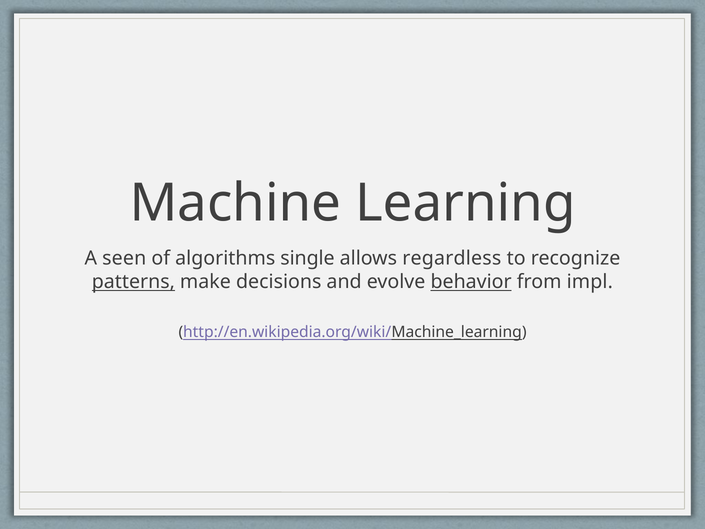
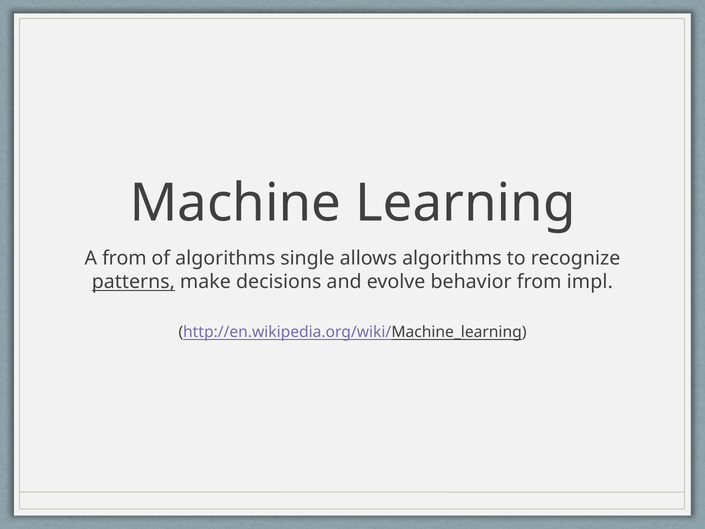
A seen: seen -> from (124, 258)
allows regardless: regardless -> algorithms (452, 258)
behavior underline: present -> none (471, 282)
